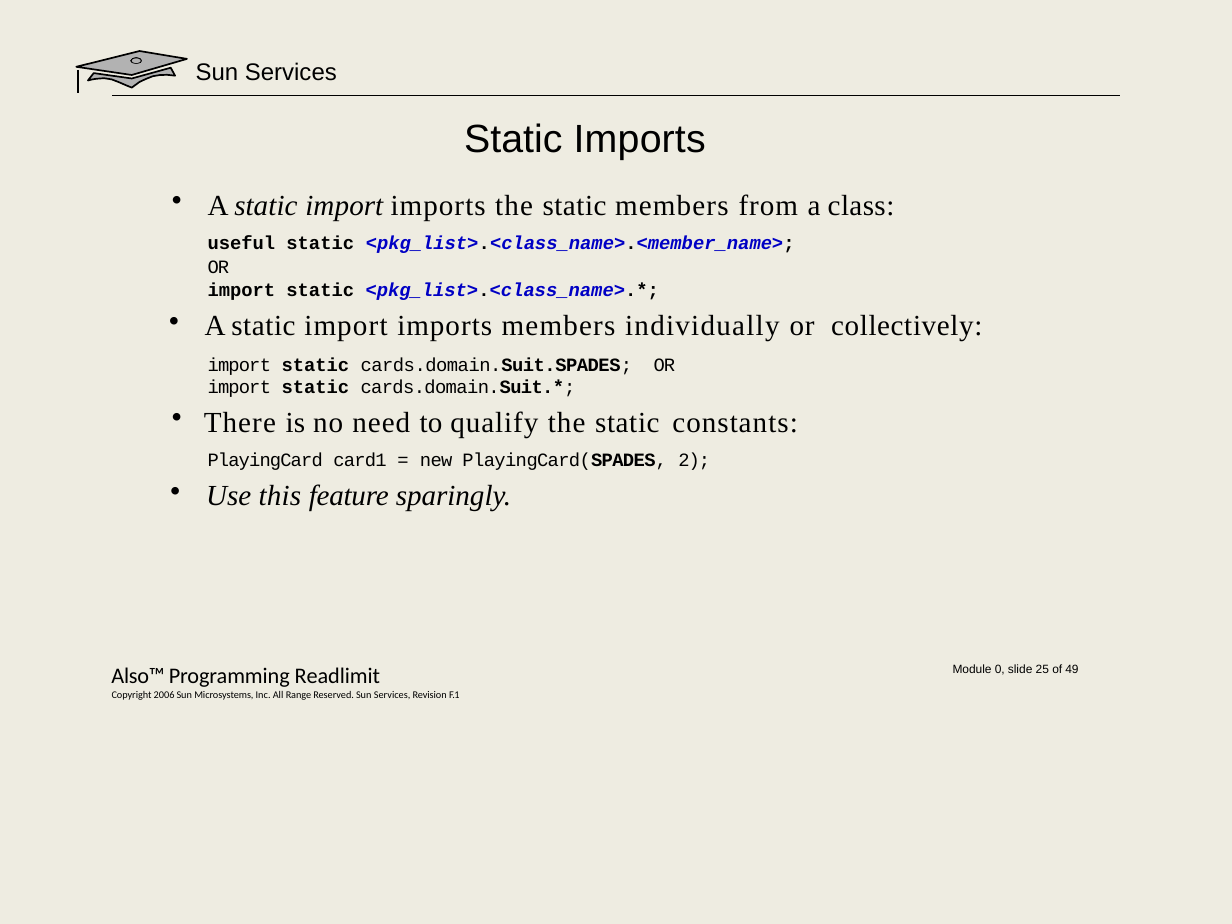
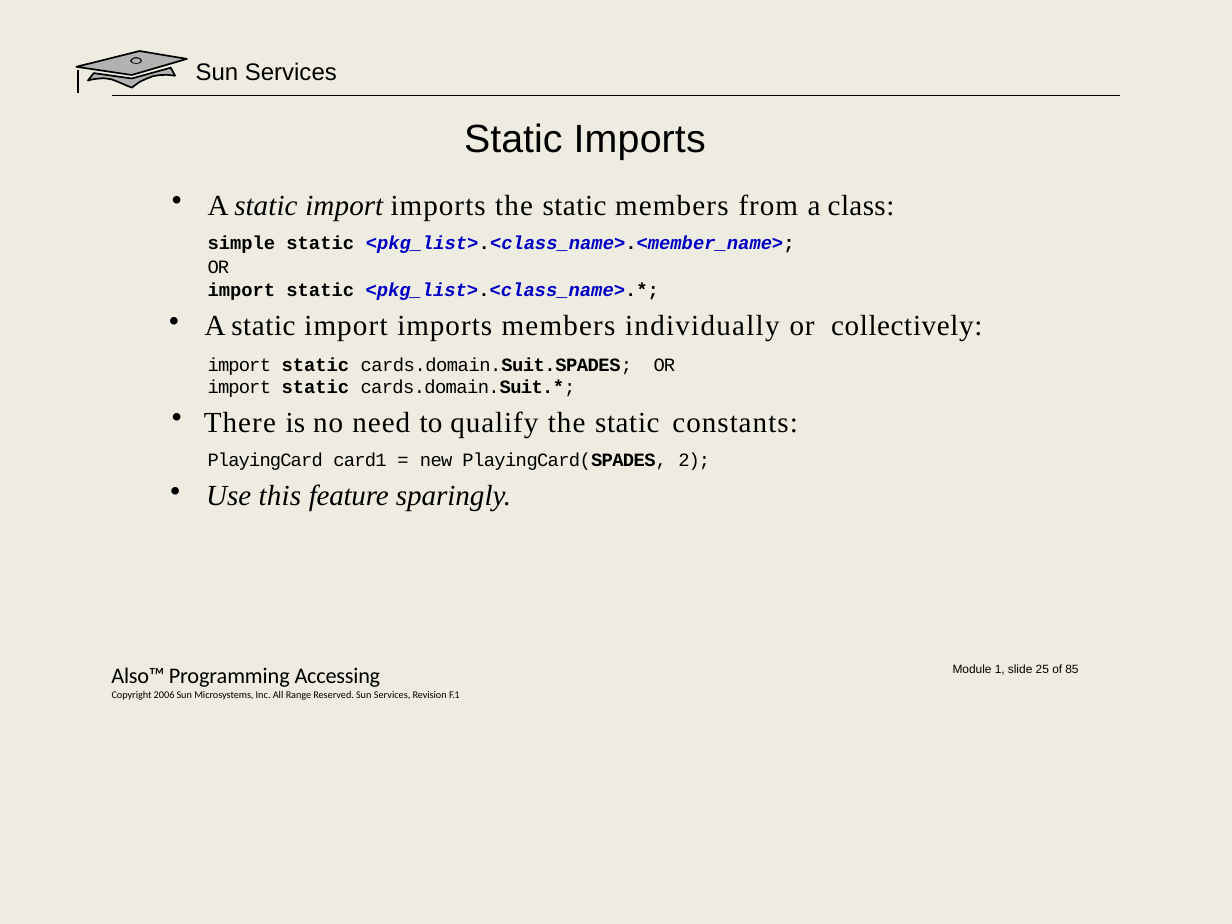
useful: useful -> simple (241, 244)
0: 0 -> 1 (1000, 669)
49: 49 -> 85 (1072, 669)
Readlimit: Readlimit -> Accessing (337, 676)
